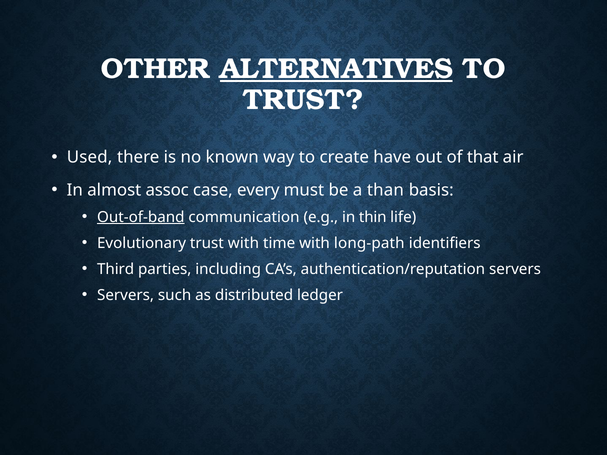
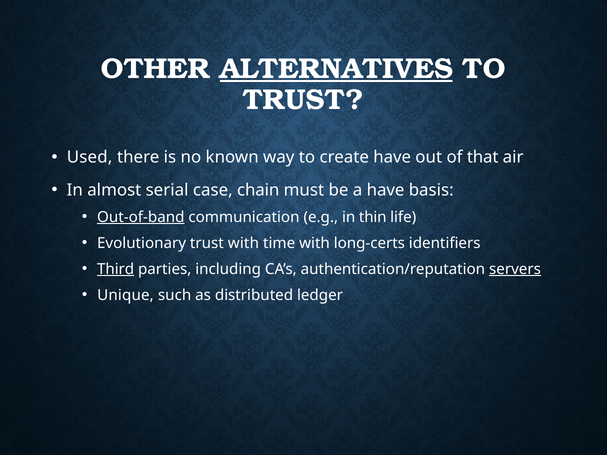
assoc: assoc -> serial (167, 190)
every: every -> chain (258, 190)
a than: than -> have (386, 190)
long-path: long-path -> long-certs (369, 243)
Third underline: none -> present (116, 269)
servers underline: none -> present (515, 269)
Servers: Servers -> Unique (125, 295)
